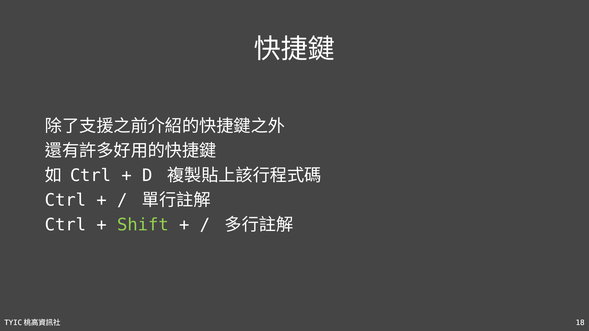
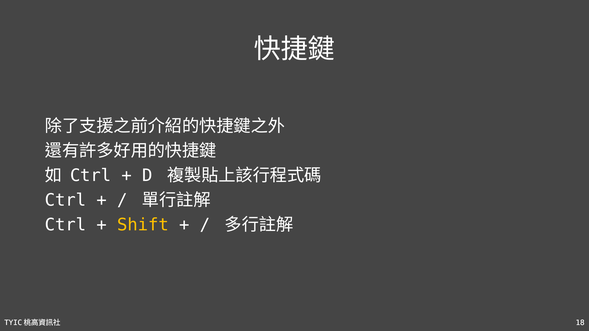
Shift colour: light green -> yellow (143, 225)
